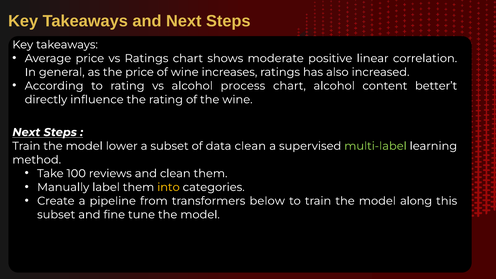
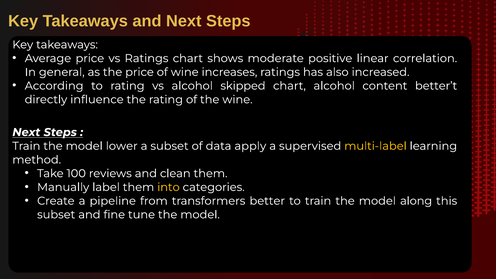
process: process -> skipped (243, 86)
data clean: clean -> apply (250, 146)
multi-label colour: light green -> yellow (375, 146)
below: below -> better (267, 201)
